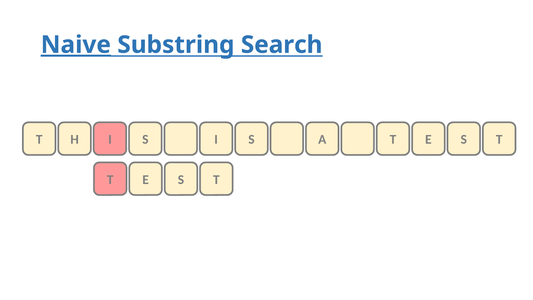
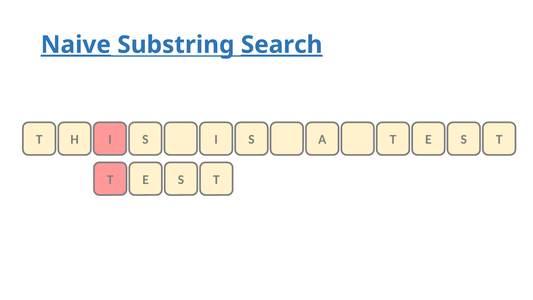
Search underline: none -> present (282, 45)
